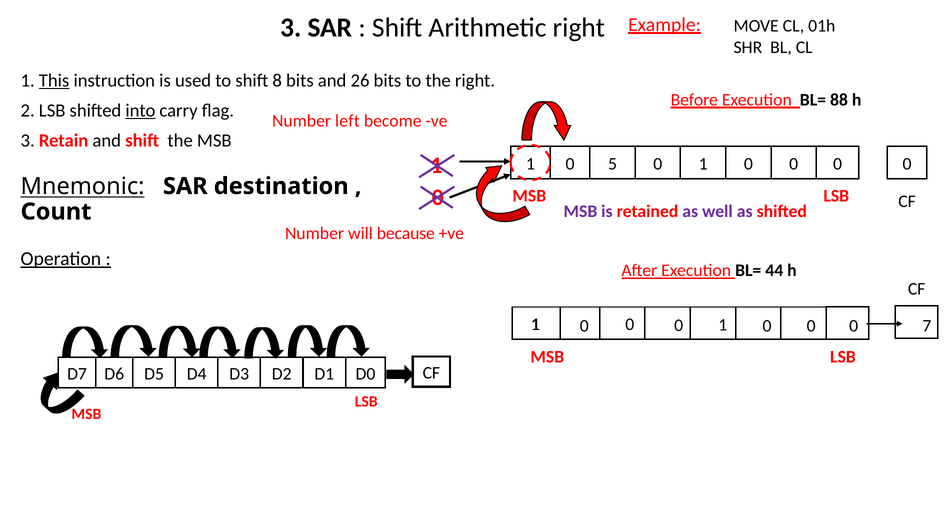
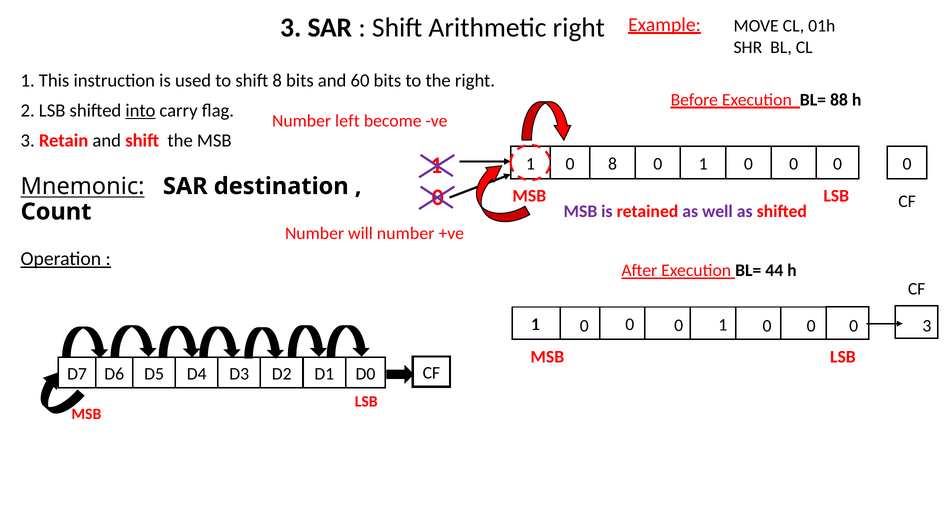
This underline: present -> none (54, 81)
26: 26 -> 60 (360, 81)
0 5: 5 -> 8 (612, 164)
will because: because -> number (406, 234)
7: 7 -> 3 (927, 326)
